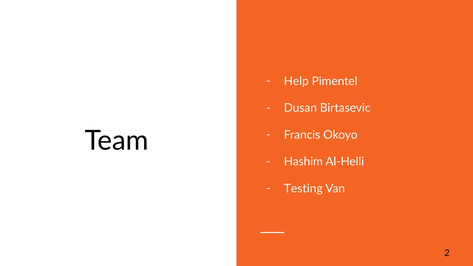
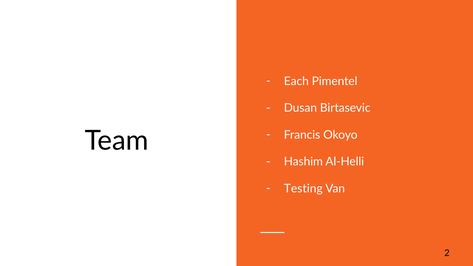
Help: Help -> Each (296, 81)
